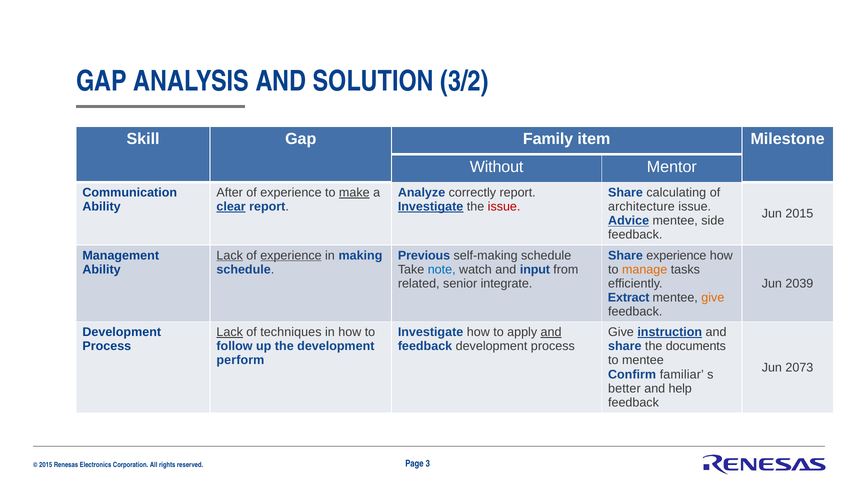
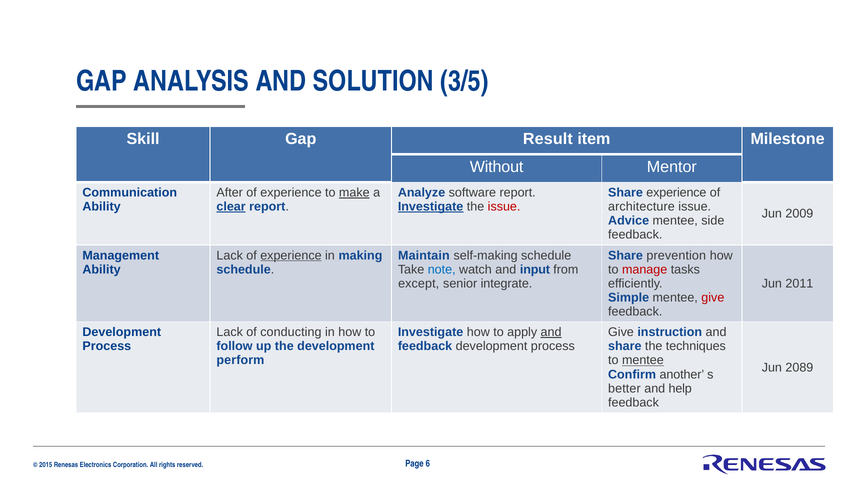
3/2: 3/2 -> 3/5 (464, 81)
Family: Family -> Result (548, 139)
correctly: correctly -> software (472, 192)
Share calculating: calculating -> experience (676, 192)
Jun 2015: 2015 -> 2009 (799, 214)
Advice underline: present -> none (629, 221)
Lack underline: present -> none (230, 255)
Previous: Previous -> Maintain (424, 255)
Share experience: experience -> prevention (676, 255)
manage colour: orange -> red (645, 269)
related: related -> except (419, 283)
2039: 2039 -> 2011 (799, 283)
Extract: Extract -> Simple (629, 297)
give colour: orange -> red (713, 297)
Lack underline: present -> none (230, 332)
techniques: techniques -> conducting (291, 332)
instruction underline: present -> none (670, 332)
documents: documents -> techniques (696, 346)
mentee underline: none -> present (643, 360)
2073: 2073 -> 2089 (799, 367)
familiar: familiar -> another (682, 374)
3: 3 -> 6 (428, 464)
